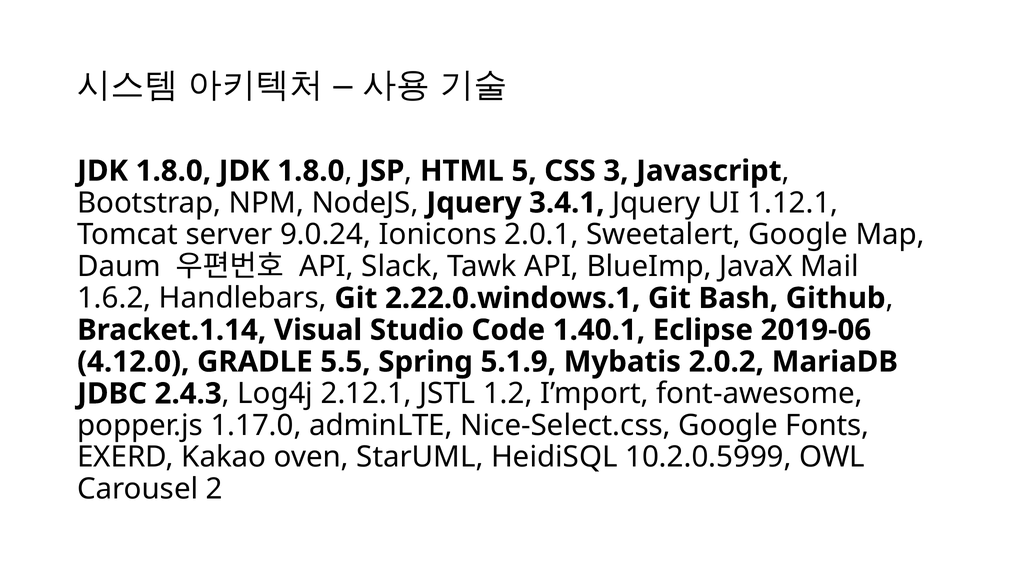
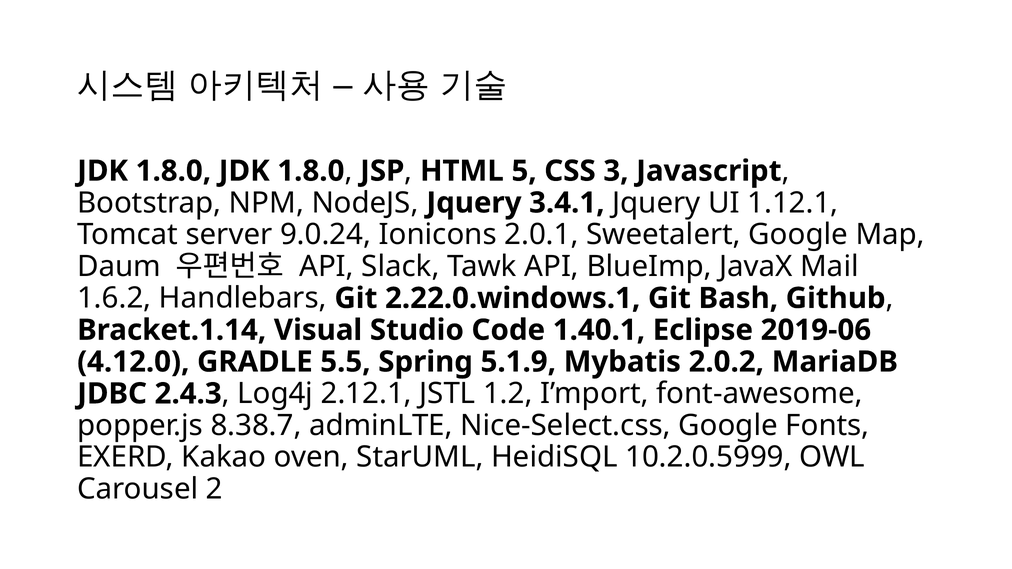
1.17.0: 1.17.0 -> 8.38.7 (256, 426)
